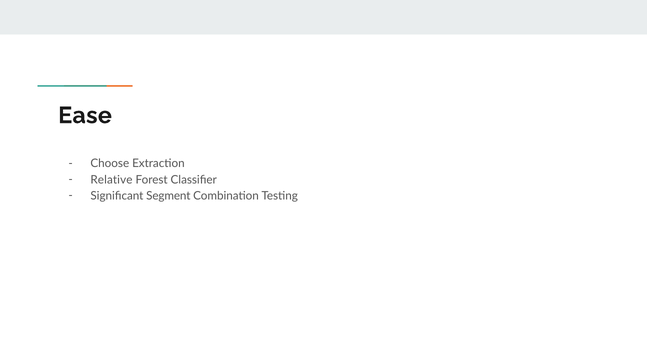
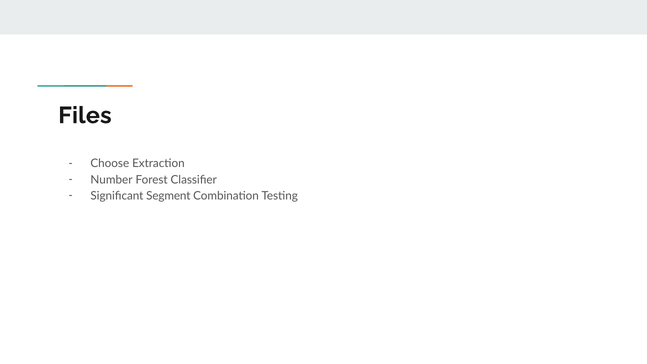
Ease: Ease -> Files (85, 115)
Relative: Relative -> Number (112, 180)
